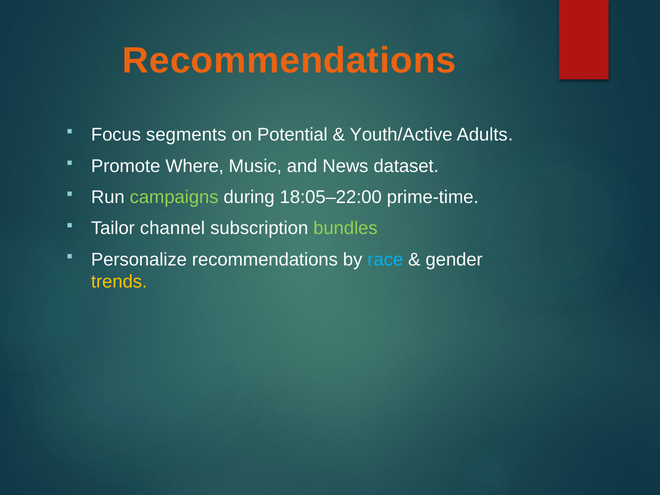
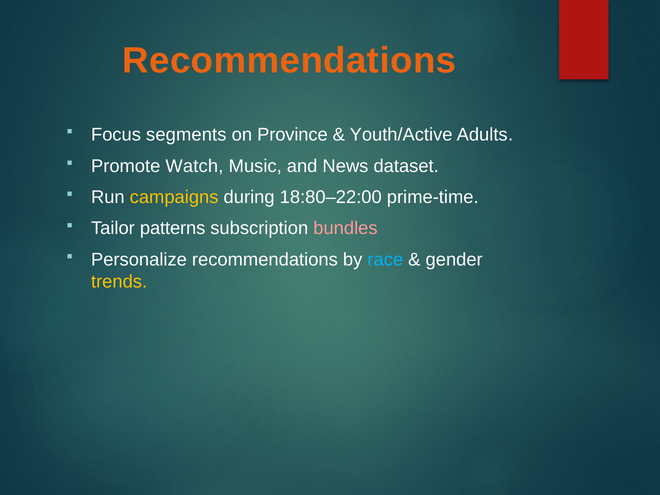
Potential: Potential -> Province (292, 135)
Where: Where -> Watch (194, 166)
campaigns colour: light green -> yellow (174, 197)
18:05–22:00: 18:05–22:00 -> 18:80–22:00 (331, 197)
channel: channel -> patterns (173, 228)
bundles colour: light green -> pink (345, 228)
